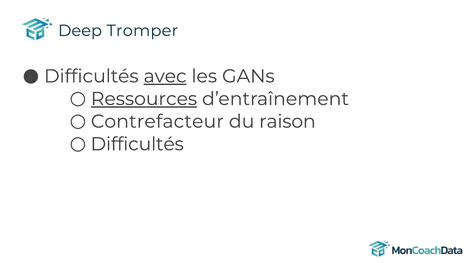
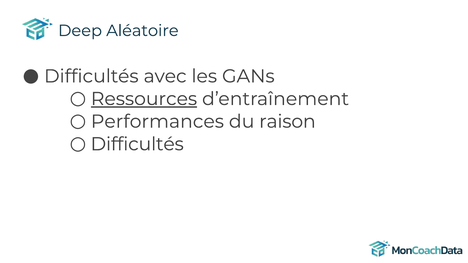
Tromper: Tromper -> Aléatoire (142, 31)
avec underline: present -> none (165, 76)
Contrefacteur: Contrefacteur -> Performances (157, 122)
